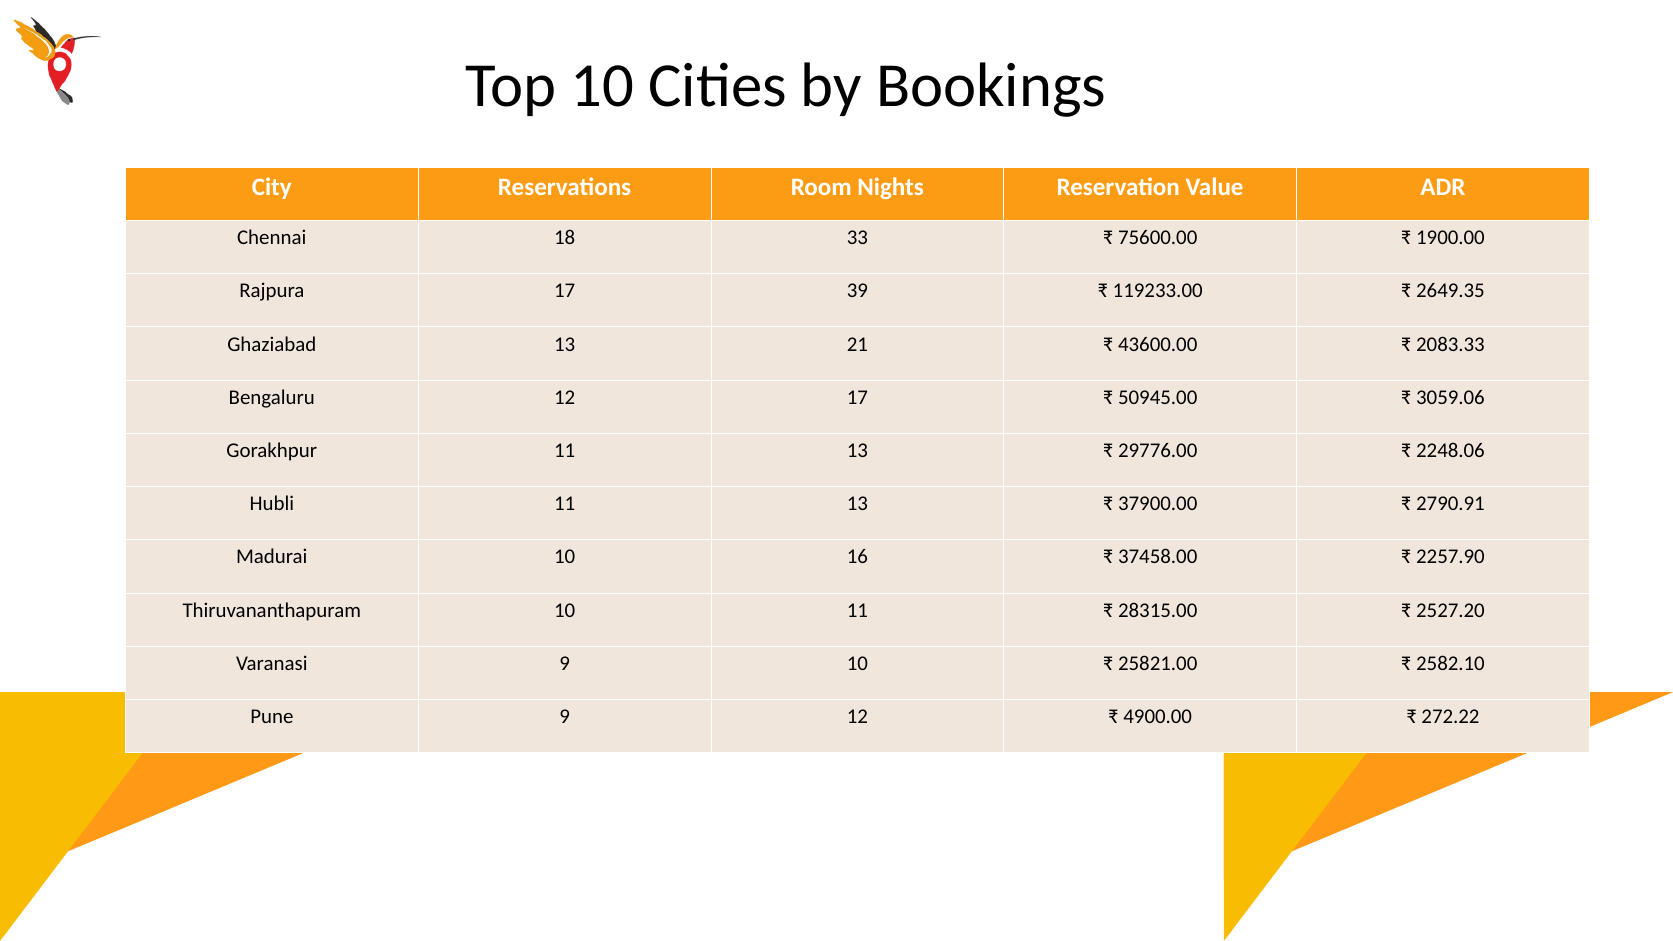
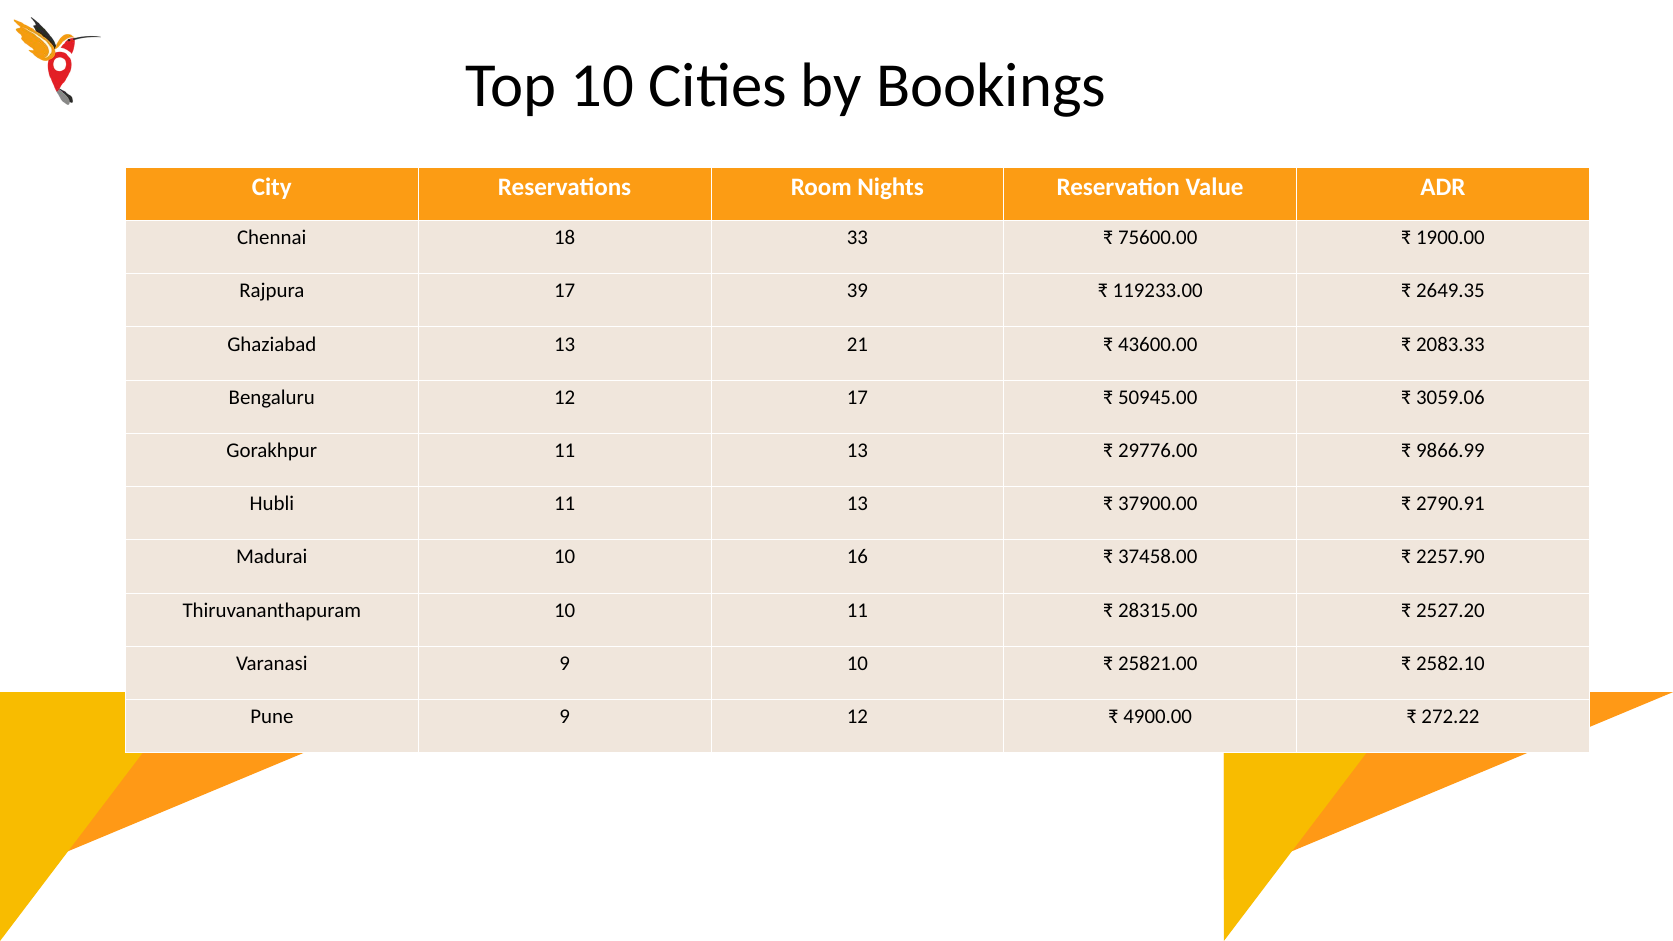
2248.06: 2248.06 -> 9866.99 (1450, 451)
